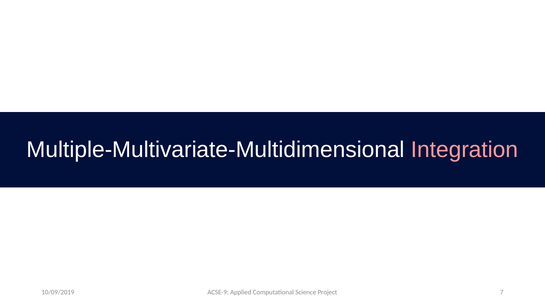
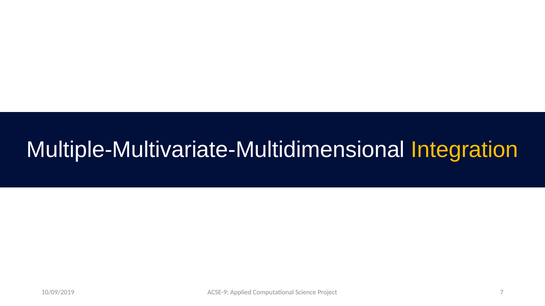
Integration colour: pink -> yellow (465, 150)
